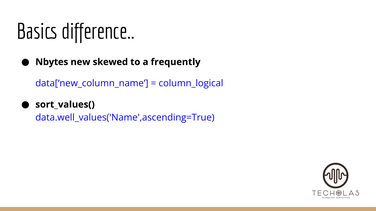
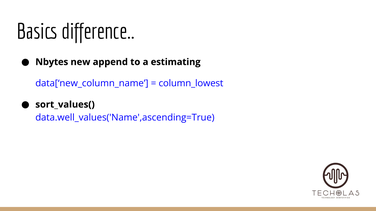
skewed: skewed -> append (110, 62)
frequently: frequently -> estimating (176, 62)
column_logical: column_logical -> column_lowest (191, 83)
